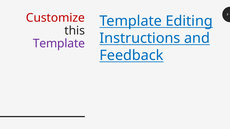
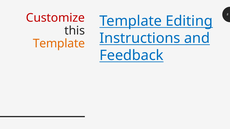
Template colour: purple -> orange (59, 44)
